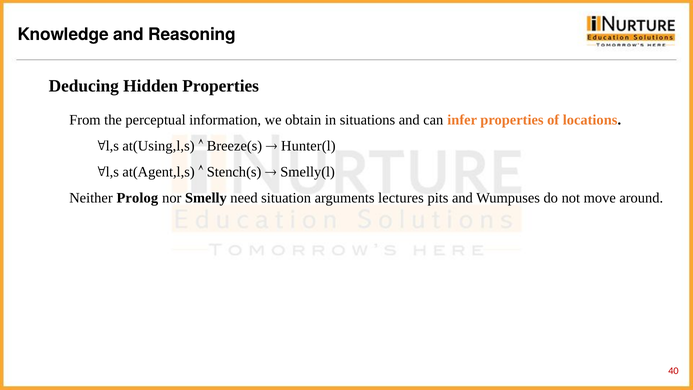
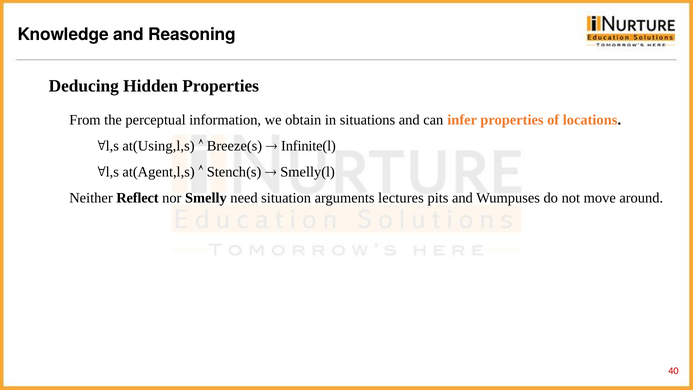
Hunter(l: Hunter(l -> Infinite(l (308, 146)
Prolog: Prolog -> Reflect (137, 198)
